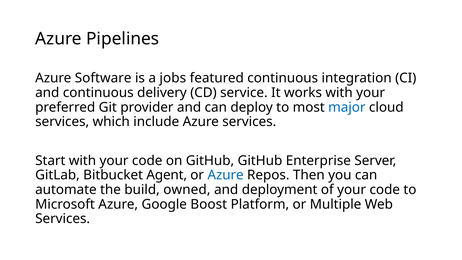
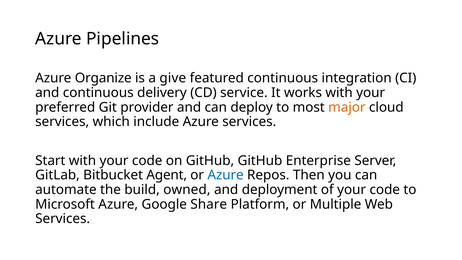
Software: Software -> Organize (103, 78)
jobs: jobs -> give (173, 78)
major colour: blue -> orange (347, 107)
Boost: Boost -> Share (209, 204)
